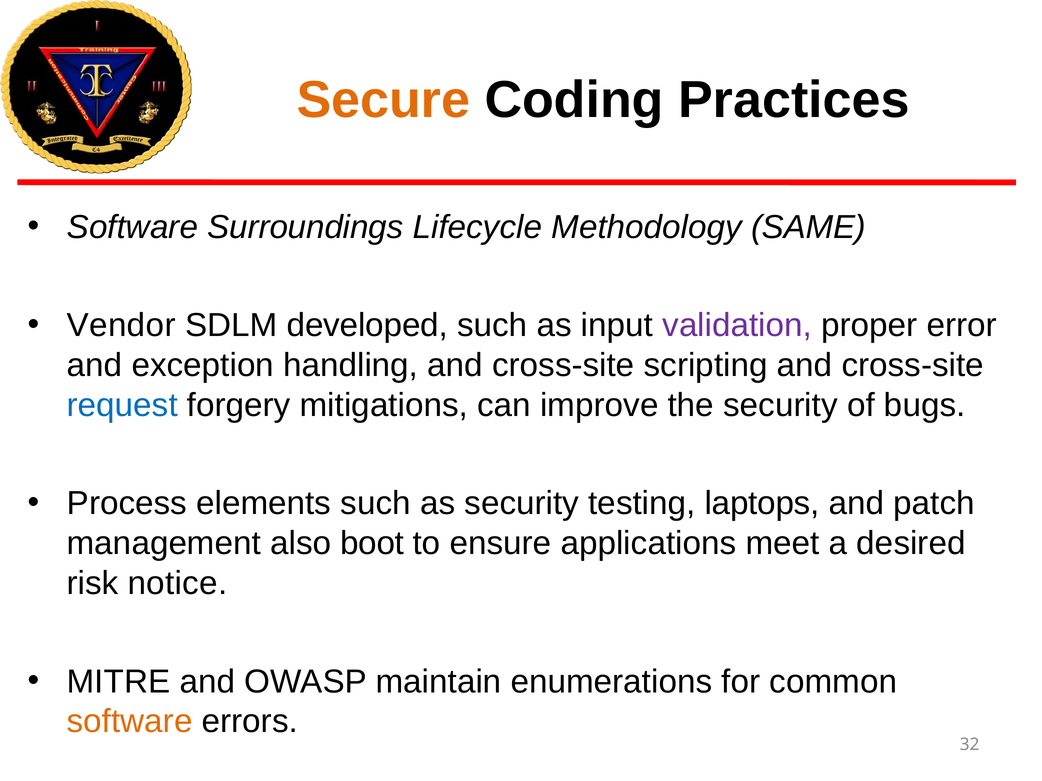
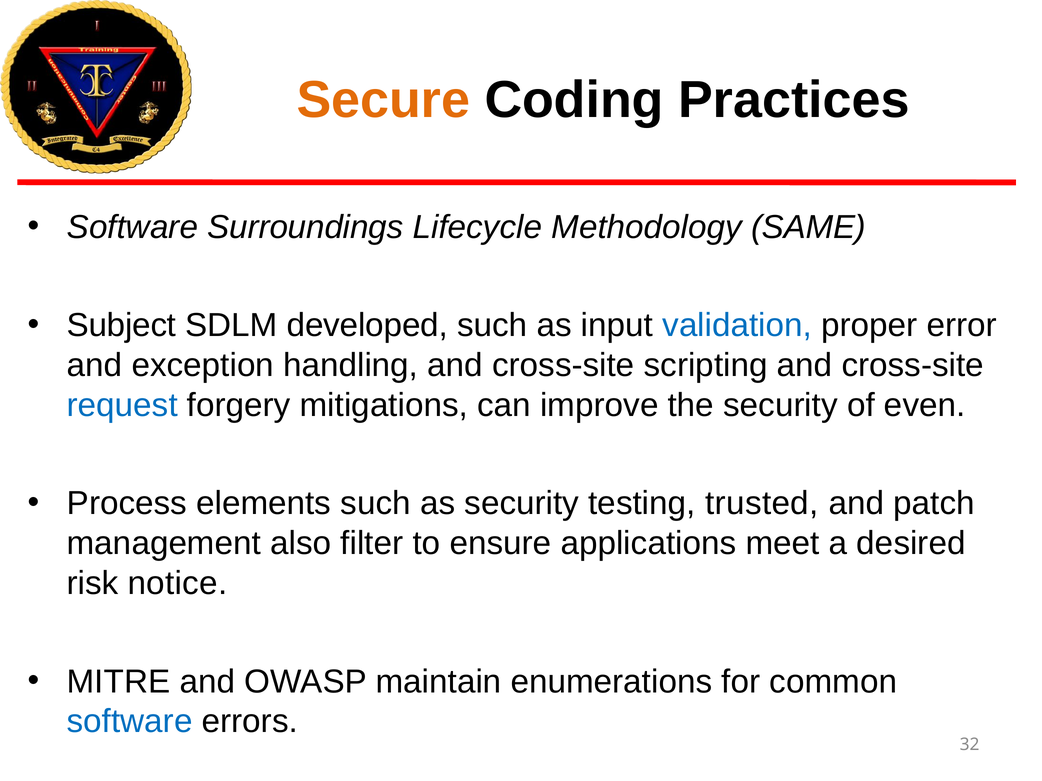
Vendor: Vendor -> Subject (122, 326)
validation colour: purple -> blue (737, 326)
bugs: bugs -> even (925, 405)
laptops: laptops -> trusted (762, 504)
boot: boot -> filter (372, 544)
software colour: orange -> blue (130, 722)
